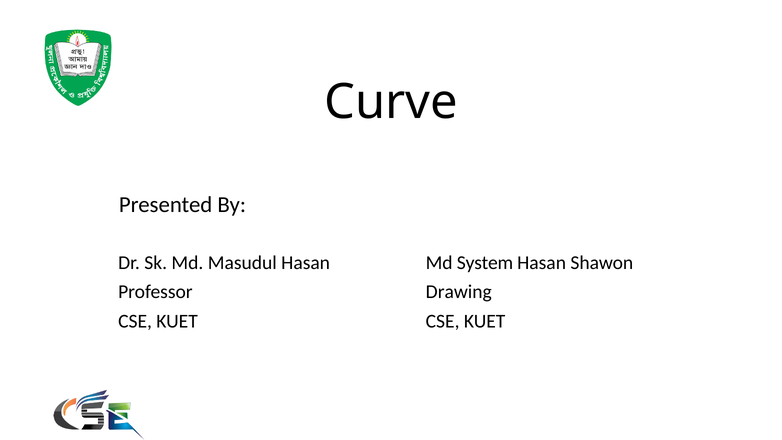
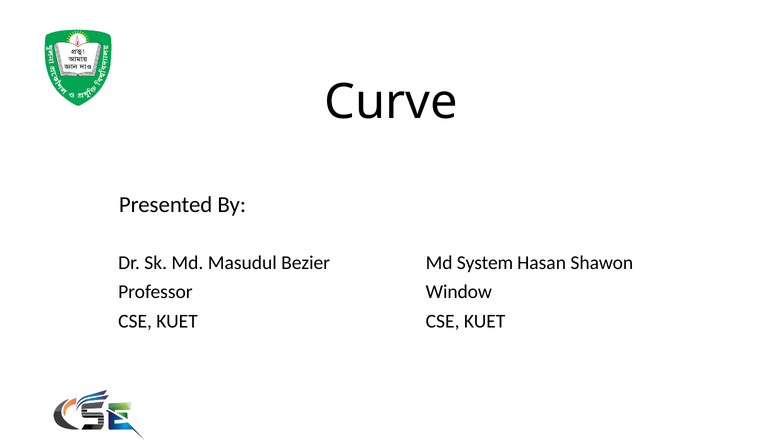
Masudul Hasan: Hasan -> Bezier (306, 263)
Drawing: Drawing -> Window (459, 292)
